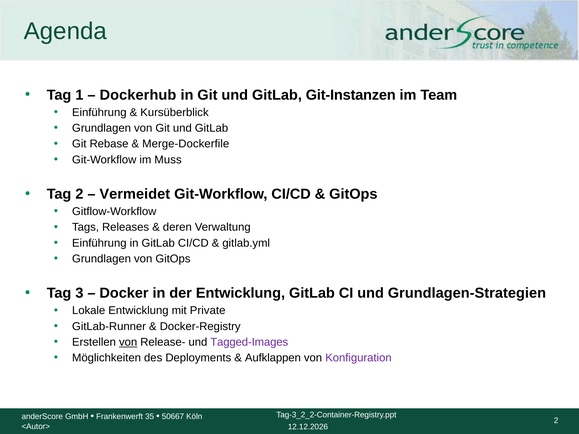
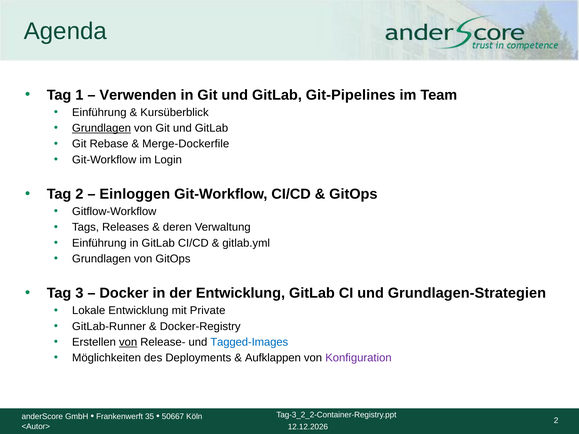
Dockerhub: Dockerhub -> Verwenden (138, 95)
Git-Instanzen: Git-Instanzen -> Git-Pipelines (351, 95)
Grundlagen underline: none -> present (102, 128)
Muss: Muss -> Login (168, 160)
Vermeidet: Vermeidet -> Einloggen (135, 194)
Tagged-Images colour: purple -> blue (249, 342)
